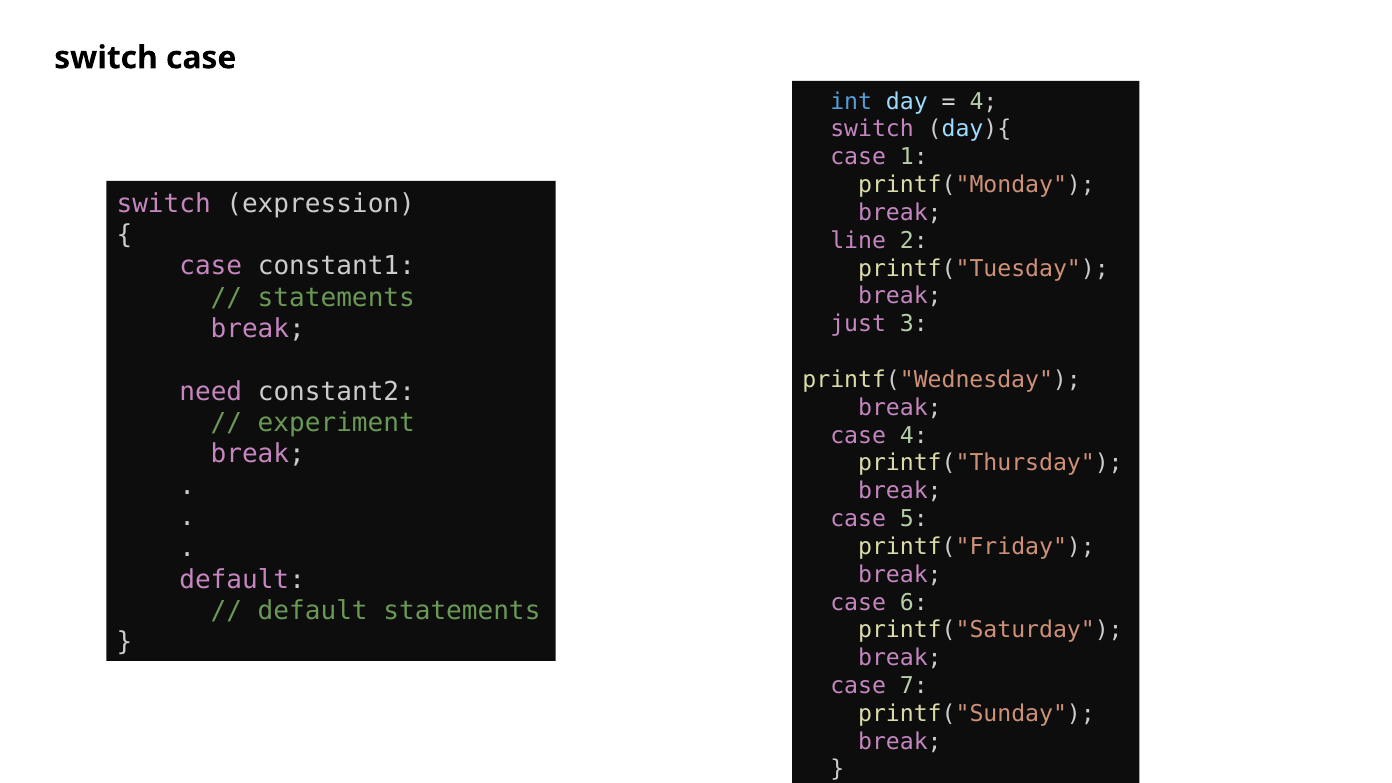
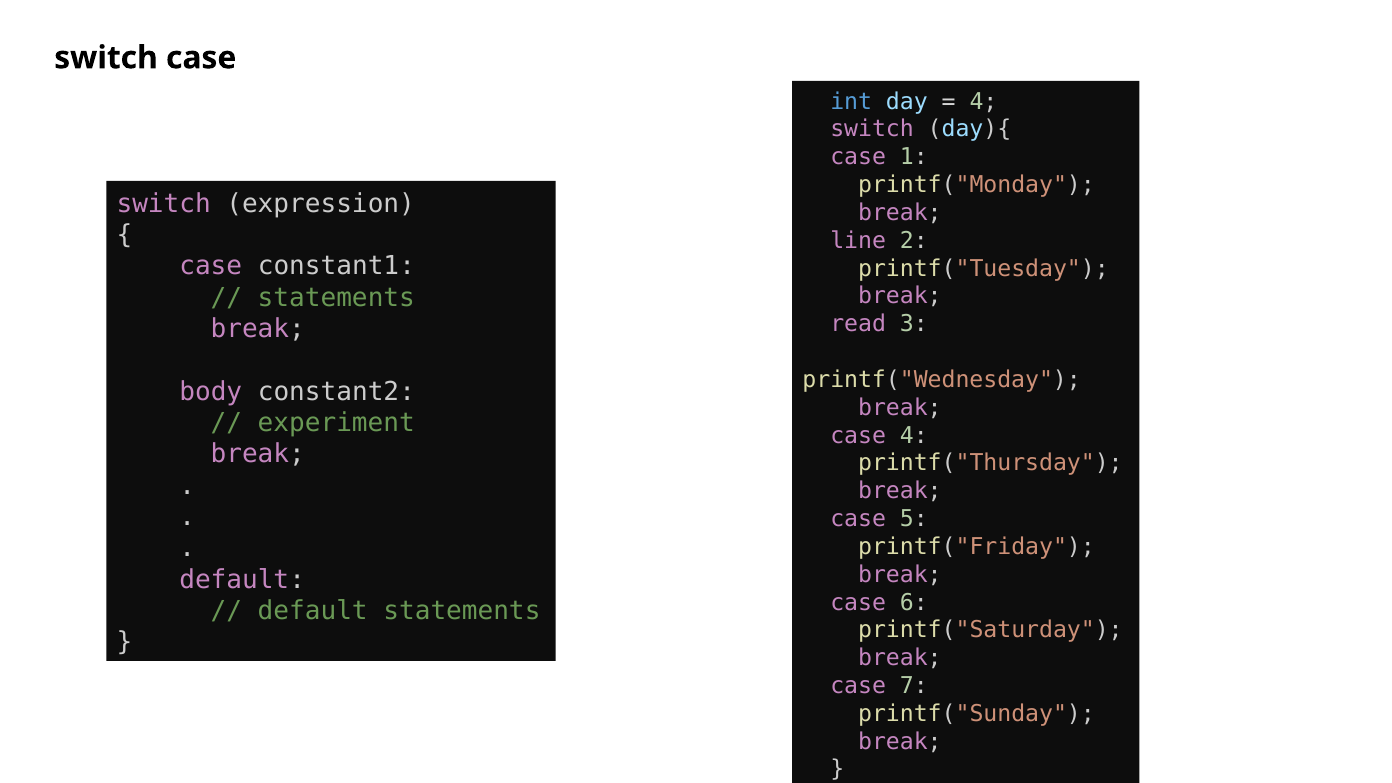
just: just -> read (858, 324)
need: need -> body (211, 391)
